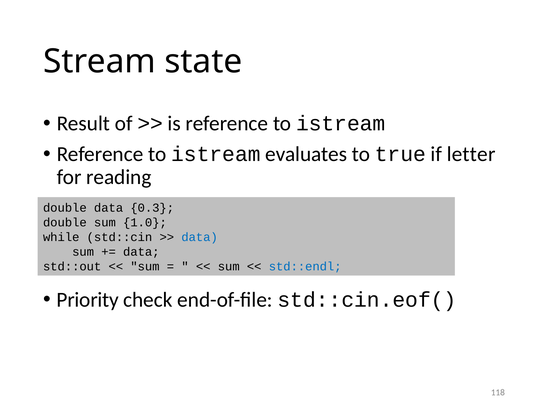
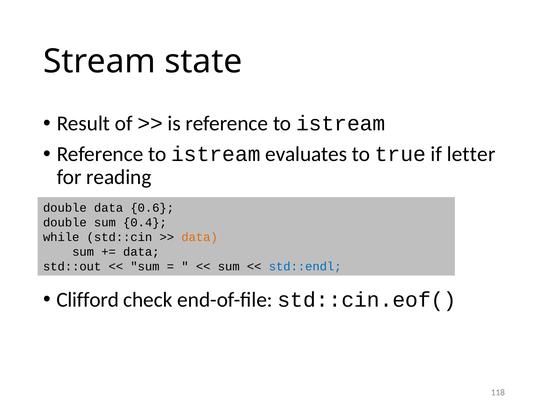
0.3: 0.3 -> 0.6 (152, 208)
1.0: 1.0 -> 0.4 (145, 223)
data colour: blue -> orange (200, 237)
Priority: Priority -> Clifford (88, 300)
